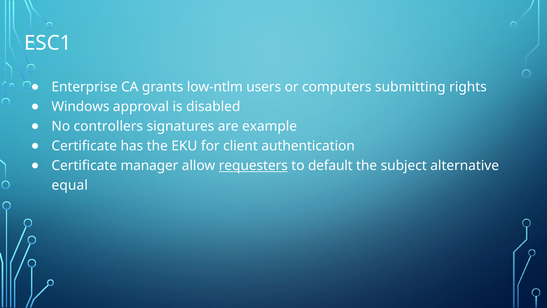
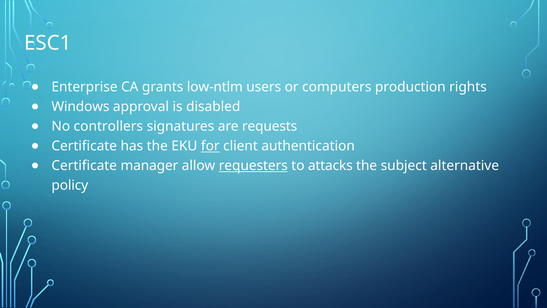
submitting: submitting -> production (410, 87)
example: example -> requests (270, 126)
for underline: none -> present (210, 146)
default: default -> attacks (330, 166)
equal: equal -> policy (70, 185)
